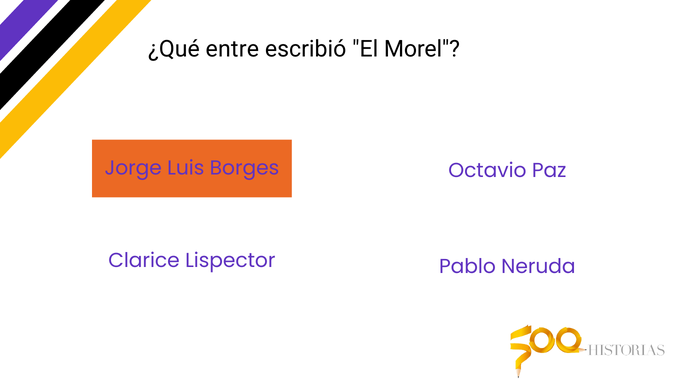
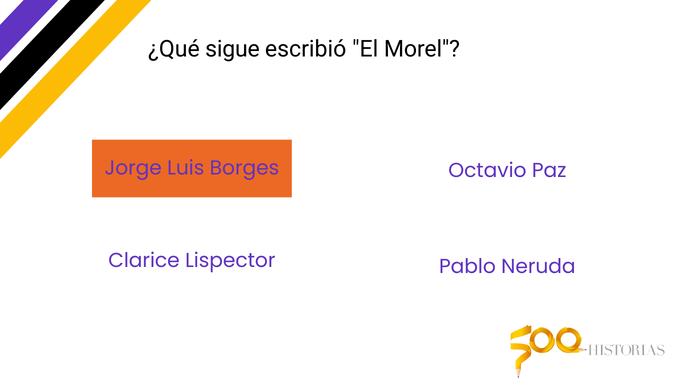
entre: entre -> sigue (233, 49)
